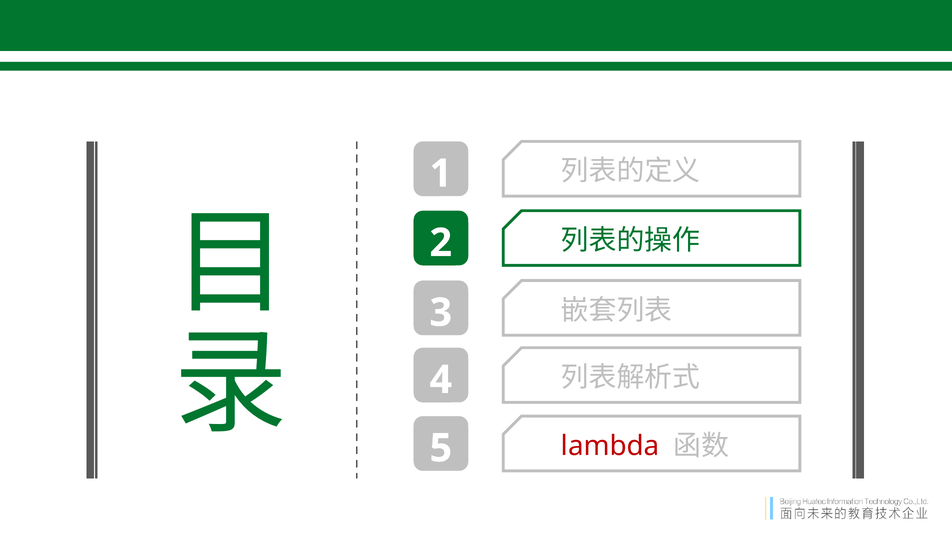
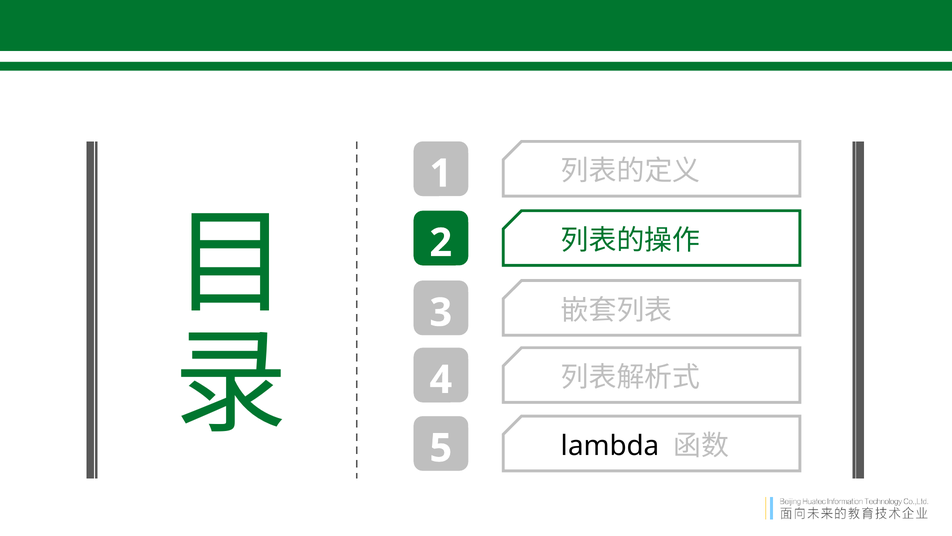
lambda colour: red -> black (610, 445)
